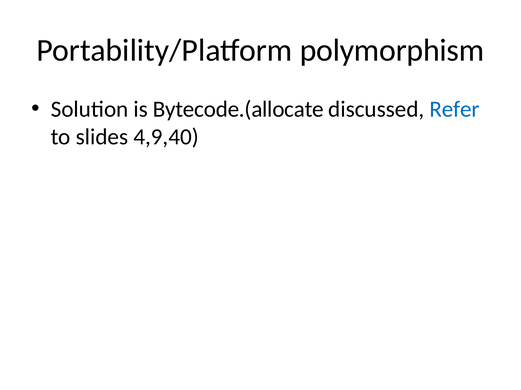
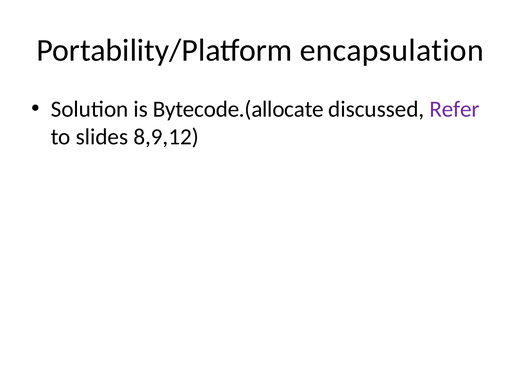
polymorphism: polymorphism -> encapsulation (392, 50)
Refer colour: blue -> purple (455, 109)
4,9,40: 4,9,40 -> 8,9,12 (166, 137)
